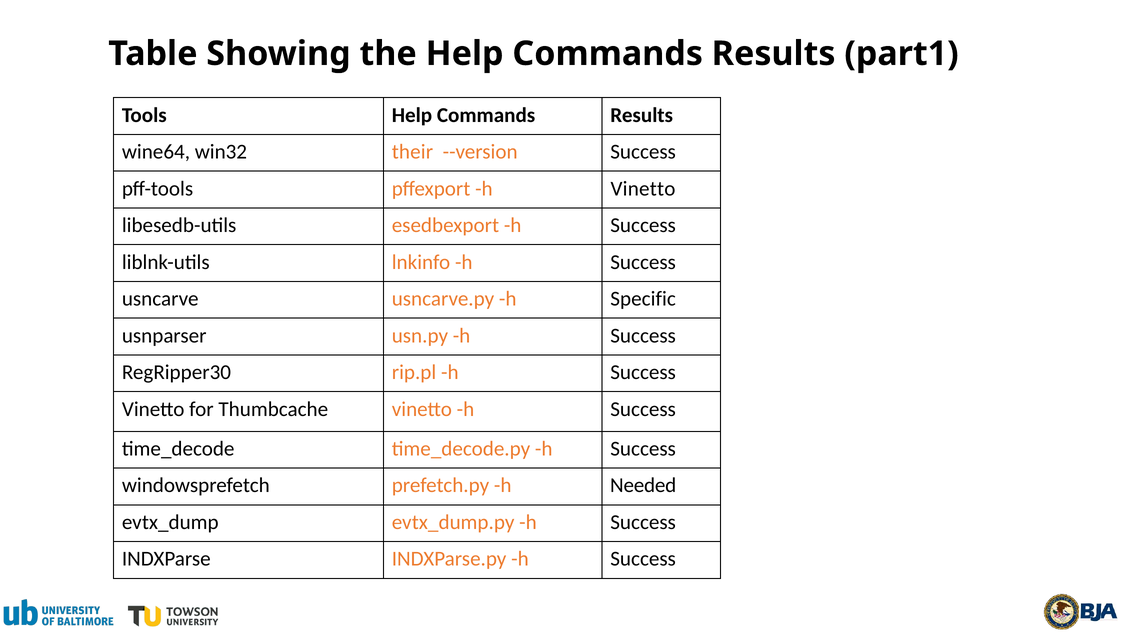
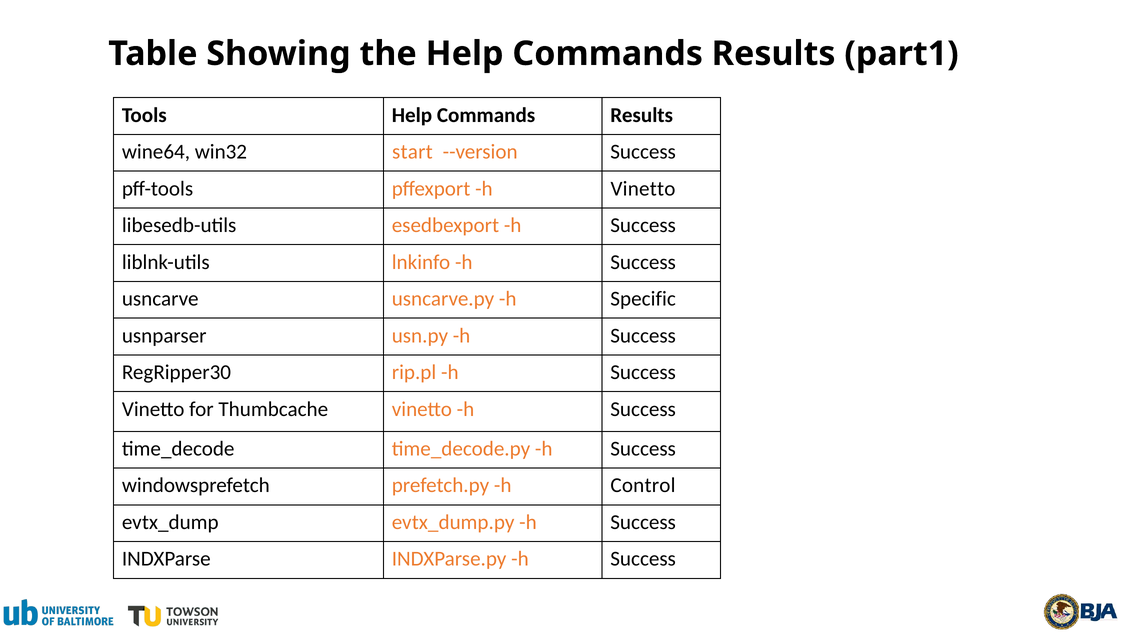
their: their -> start (412, 152)
Needed: Needed -> Control (643, 485)
